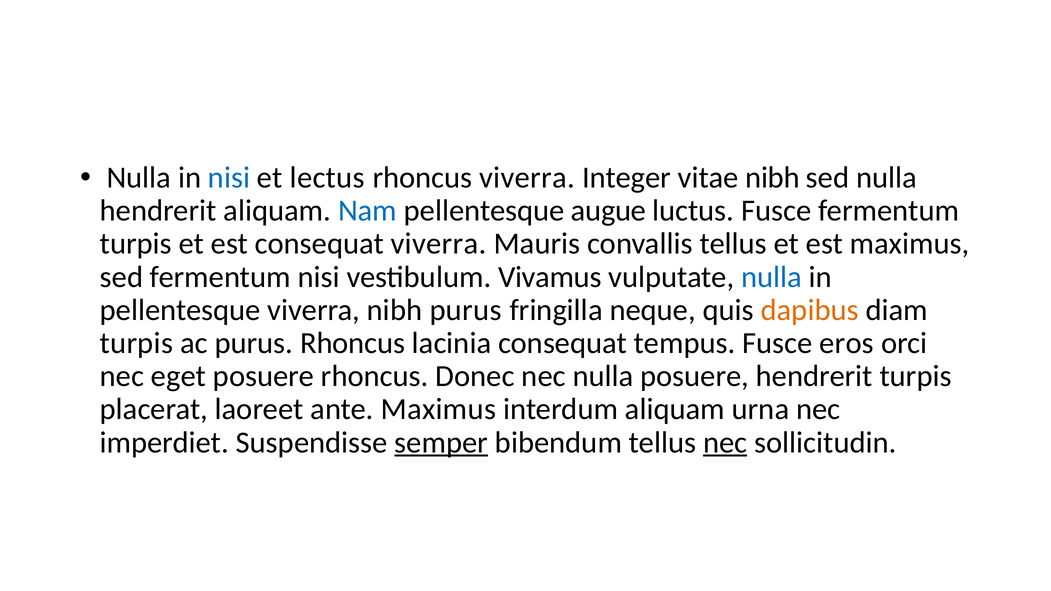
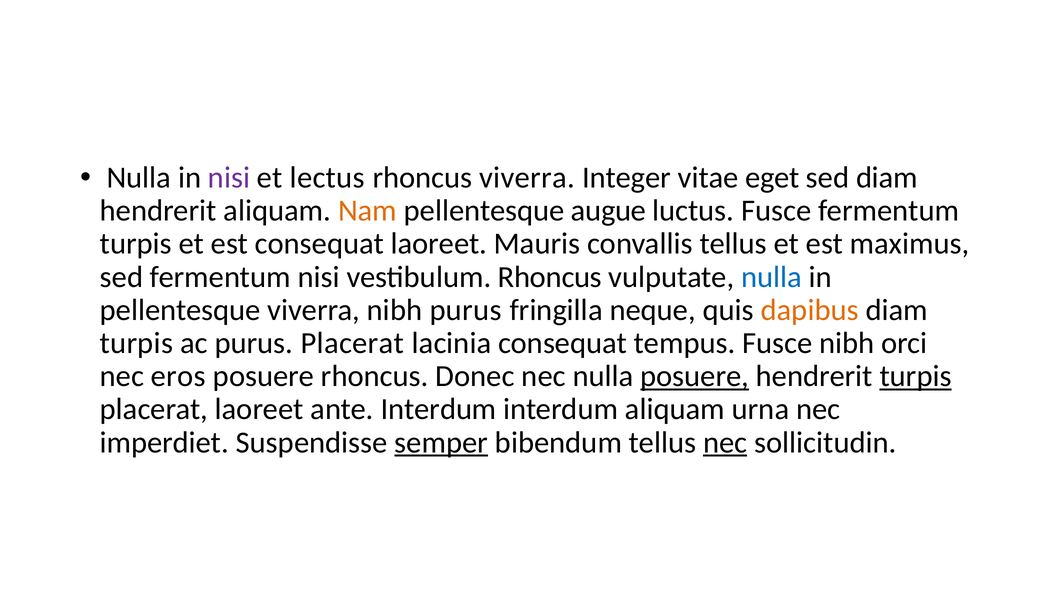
nisi colour: blue -> purple (229, 178)
vitae nibh: nibh -> eget (772, 178)
sed nulla: nulla -> diam (887, 178)
Nam colour: blue -> orange (368, 211)
consequat viverra: viverra -> laoreet (439, 244)
vestibulum Vivamus: Vivamus -> Rhoncus (550, 277)
purus Rhoncus: Rhoncus -> Placerat (352, 343)
Fusce eros: eros -> nibh (847, 343)
eget: eget -> eros (178, 376)
posuere underline: none -> present (695, 376)
turpis underline: none -> present (916, 376)
ante Maximus: Maximus -> Interdum (439, 409)
